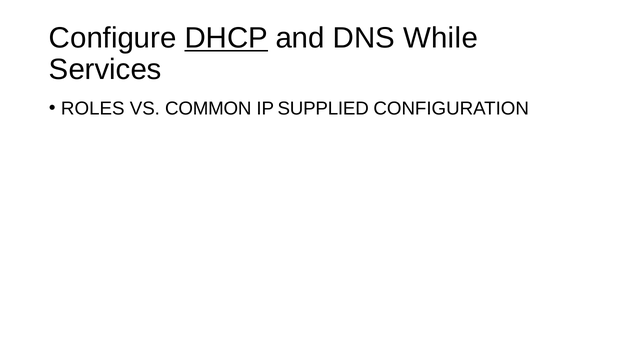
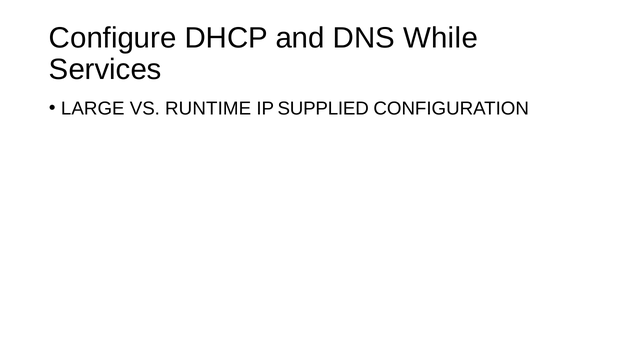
DHCP underline: present -> none (226, 38)
ROLES: ROLES -> LARGE (93, 109)
COMMON: COMMON -> RUNTIME (208, 109)
